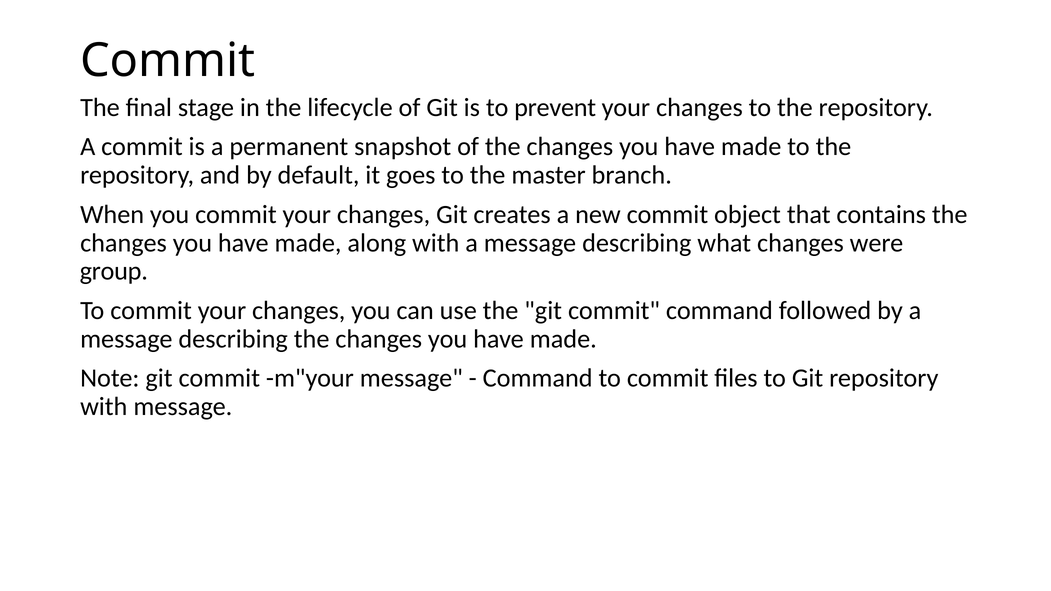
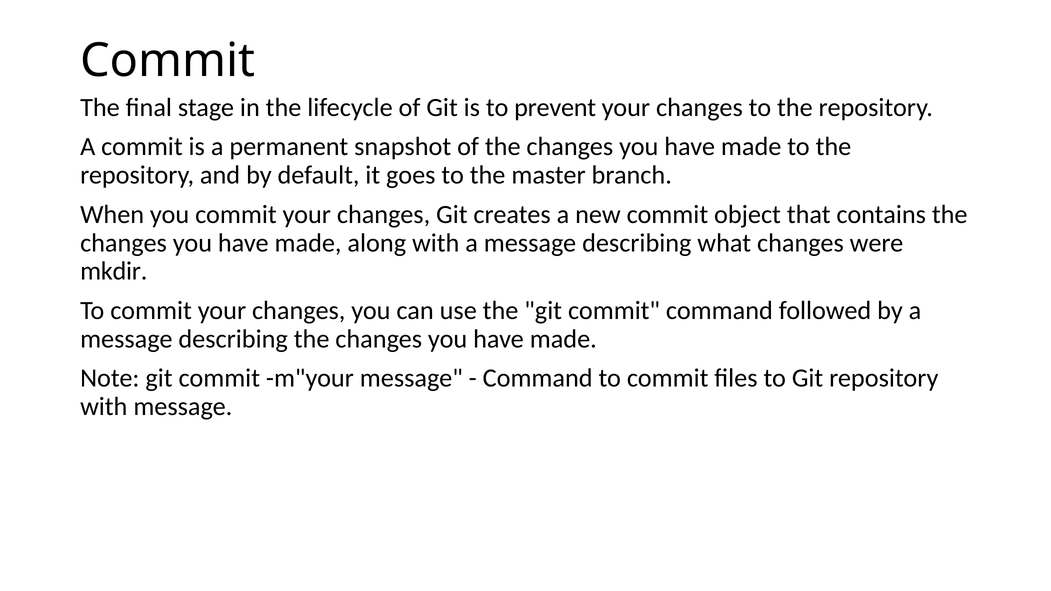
group: group -> mkdir (114, 271)
